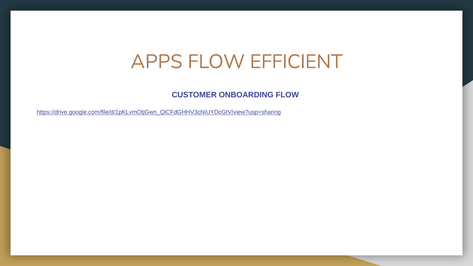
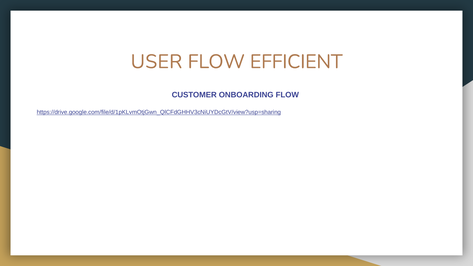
APPS: APPS -> USER (156, 62)
